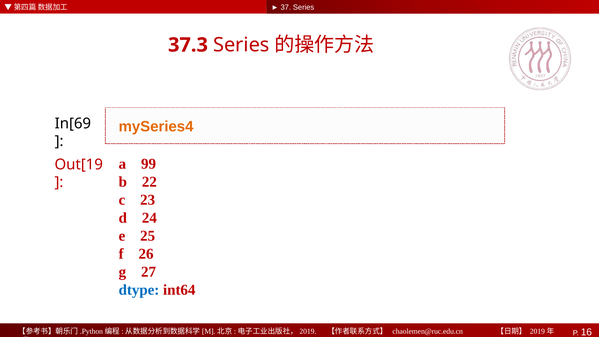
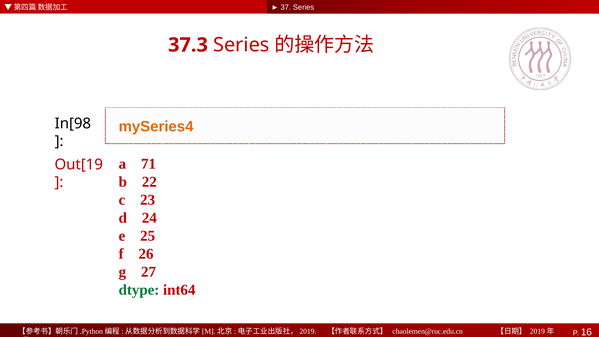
In[69: In[69 -> In[98 (73, 123)
99: 99 -> 71 (149, 164)
dtype colour: blue -> green (139, 290)
